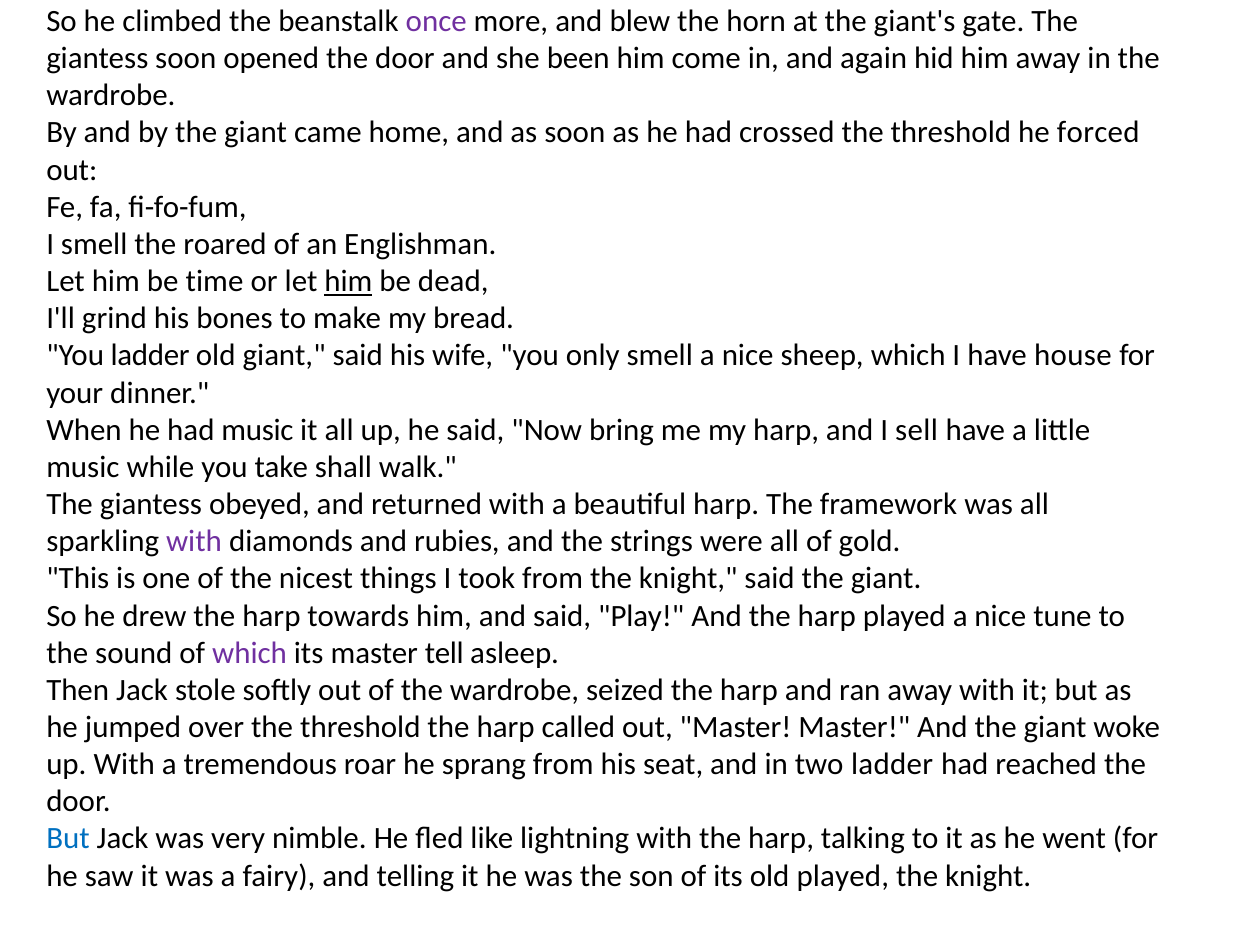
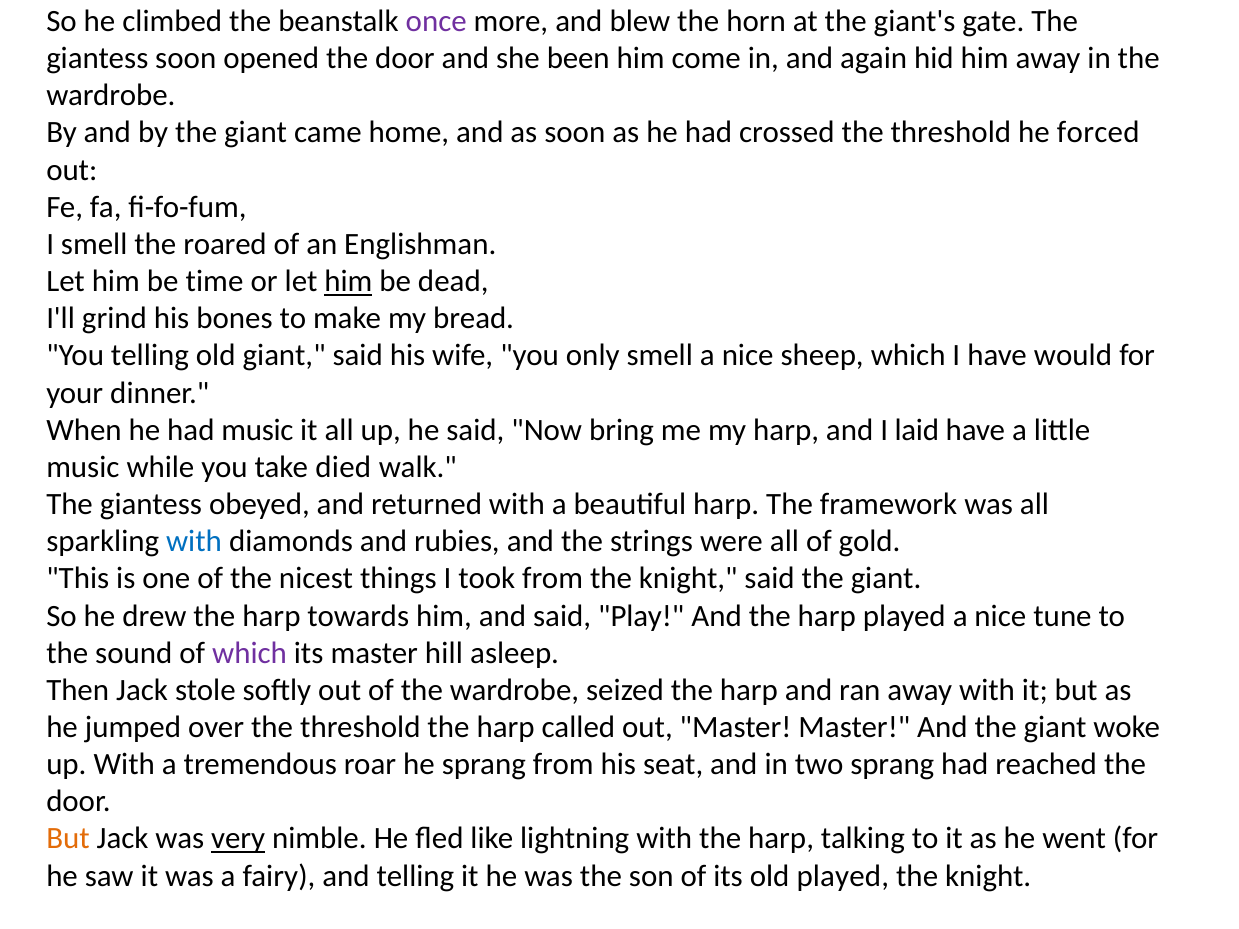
You ladder: ladder -> telling (150, 356)
house: house -> would (1073, 356)
sell: sell -> laid (917, 430)
shall: shall -> died (343, 467)
with colour: purple -> blue (194, 542)
tell: tell -> hill (444, 653)
two ladder: ladder -> sprang (892, 765)
But colour: blue -> orange (68, 839)
very underline: none -> present (238, 839)
